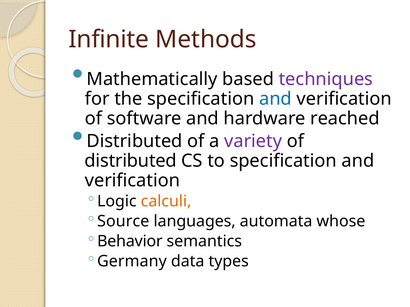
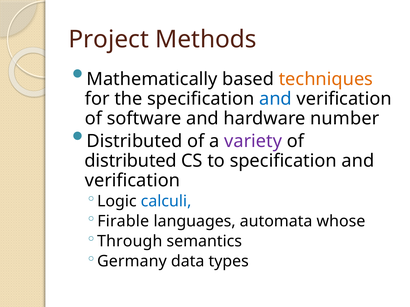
Infinite: Infinite -> Project (109, 40)
techniques colour: purple -> orange (326, 79)
reached: reached -> number (345, 119)
calculi colour: orange -> blue (166, 202)
Source: Source -> Firable (123, 222)
Behavior: Behavior -> Through (130, 242)
